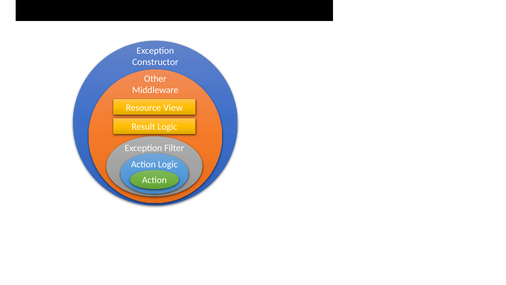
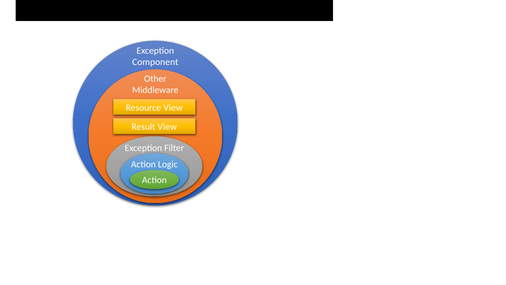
Constructor: Constructor -> Component (155, 62)
Result Logic: Logic -> View (167, 127)
